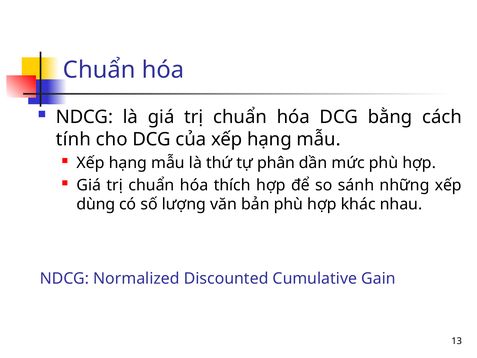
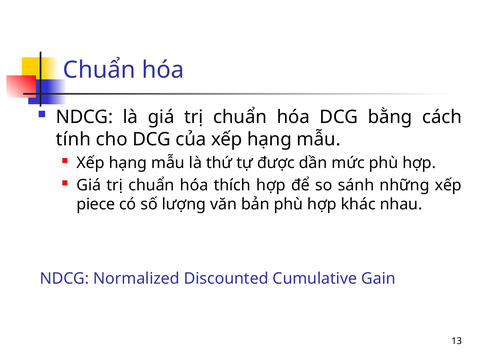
phân: phân -> được (276, 163)
dùng: dùng -> piece (96, 204)
